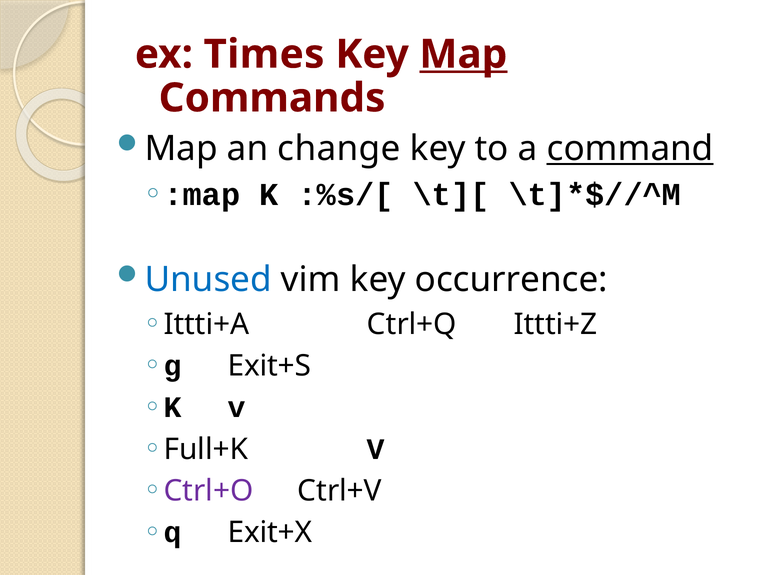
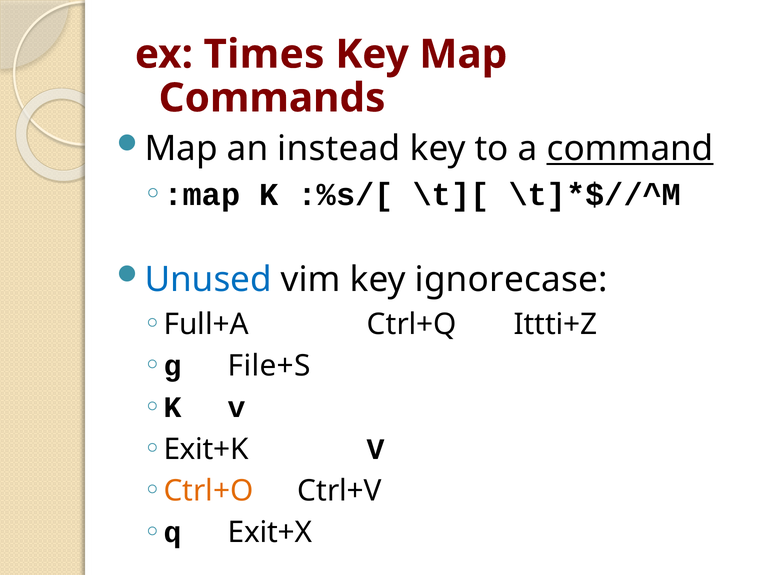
Map underline: present -> none (463, 54)
change: change -> instead (339, 149)
occurrence: occurrence -> ignorecase (511, 280)
Ittti+A: Ittti+A -> Full+A (206, 324)
Exit+S: Exit+S -> File+S (269, 366)
Full+K: Full+K -> Exit+K (206, 449)
Ctrl+O colour: purple -> orange (208, 491)
